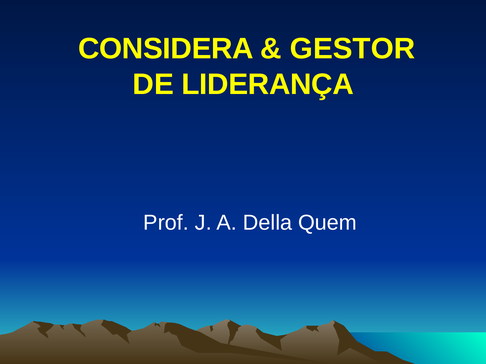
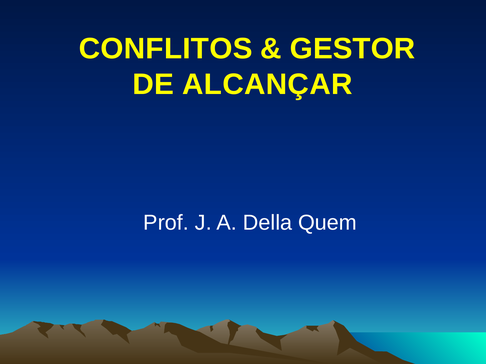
CONSIDERA: CONSIDERA -> CONFLITOS (166, 49)
LIDERANÇA: LIDERANÇA -> ALCANÇAR (267, 85)
